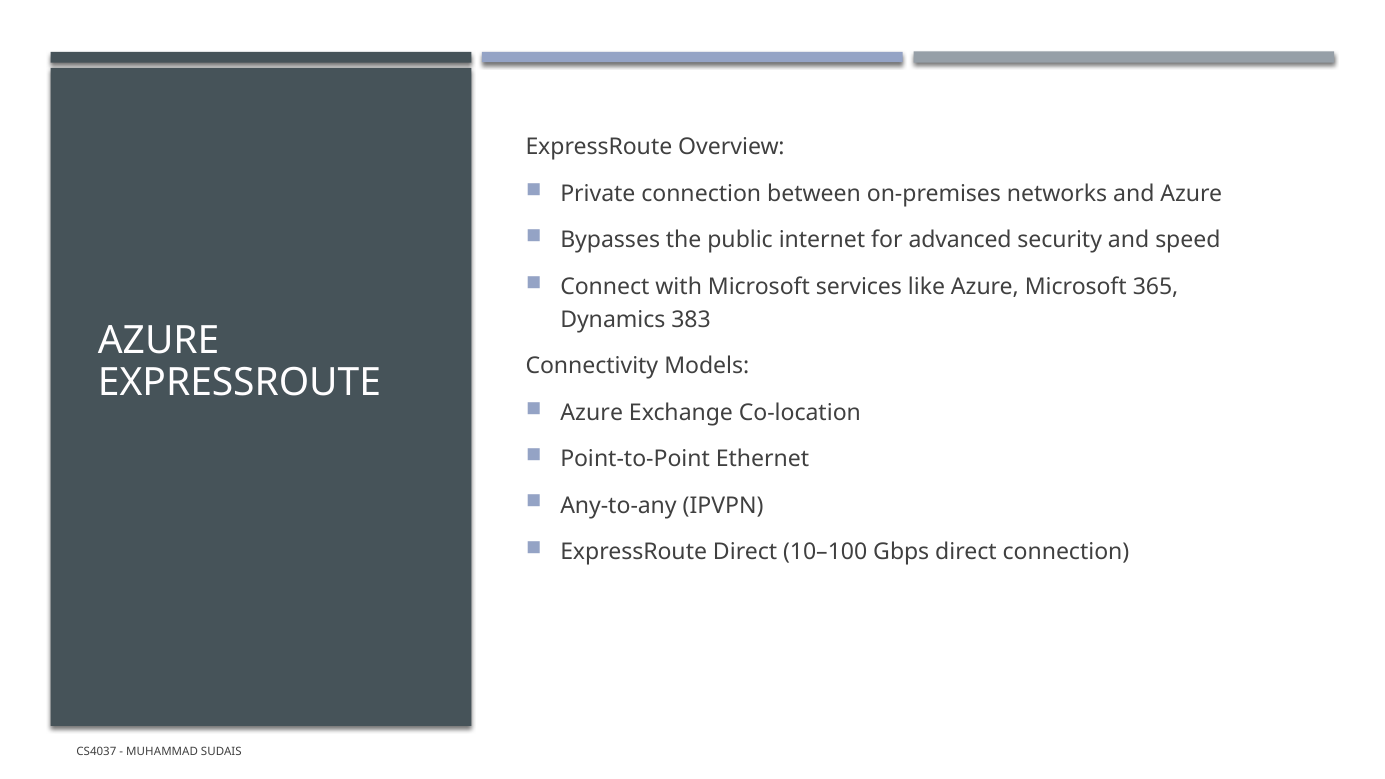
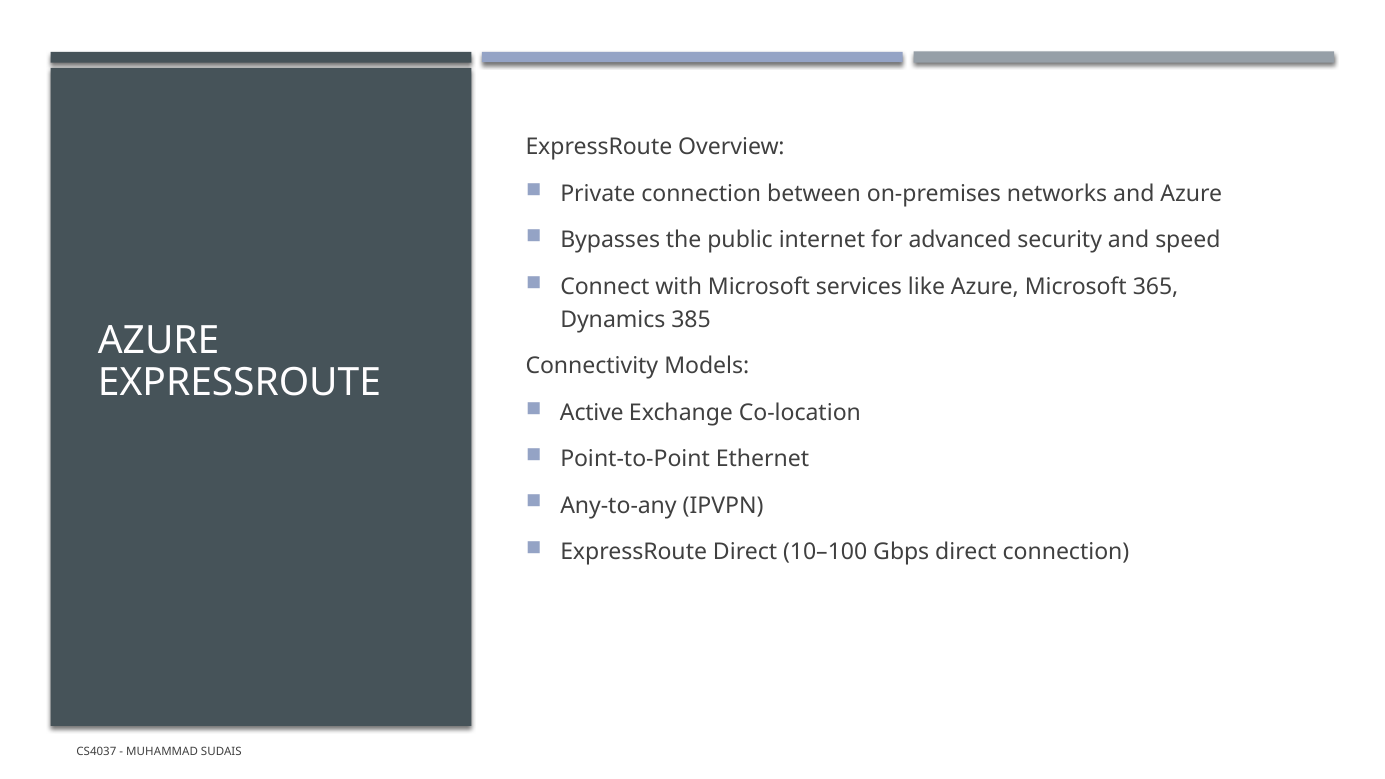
383: 383 -> 385 (691, 320)
Azure: Azure -> Active (592, 413)
